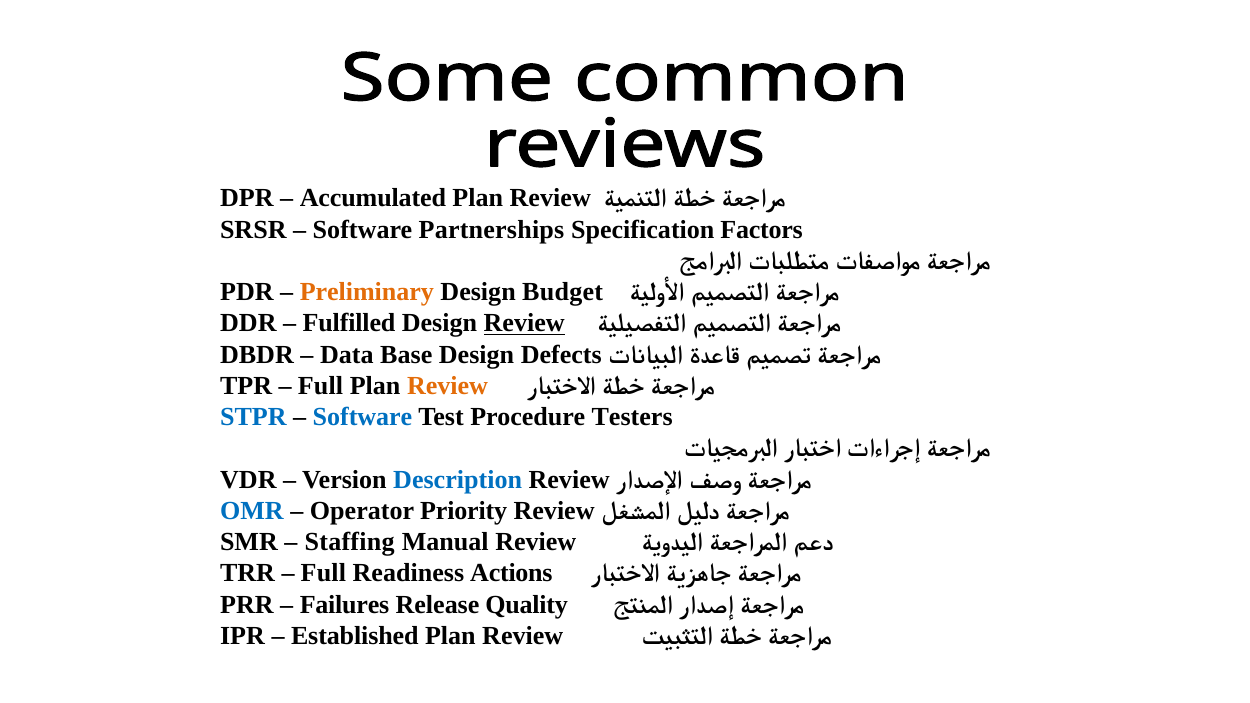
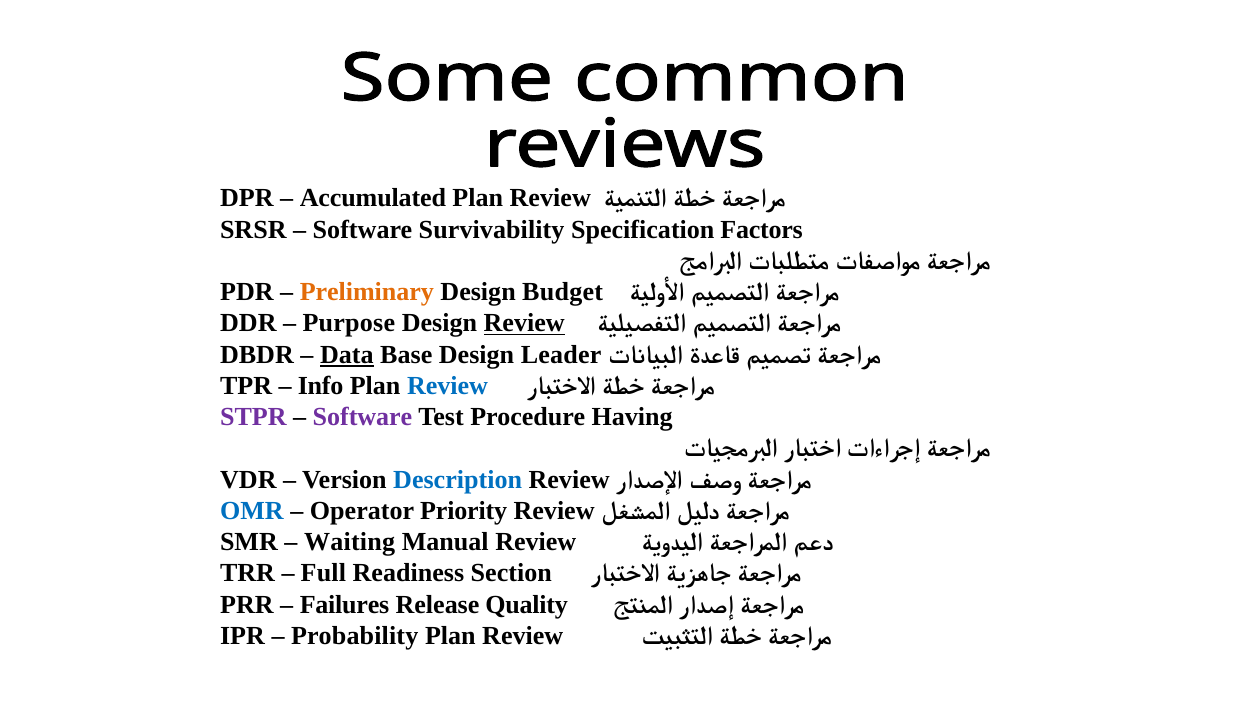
Partnerships: Partnerships -> Survivability (492, 230)
Fulfilled: Fulfilled -> Purpose (349, 323)
Data underline: none -> present (347, 355)
Defects: Defects -> Leader (561, 355)
Full: Full -> Info (321, 386)
Review colour: orange -> blue (447, 386)
STPR colour: blue -> purple (253, 417)
Software colour: blue -> purple (362, 417)
Testers: Testers -> Having (632, 417)
Staffing: Staffing -> Waiting (350, 542)
Actions: Actions -> Section (511, 573)
Established: Established -> Probability (355, 636)
